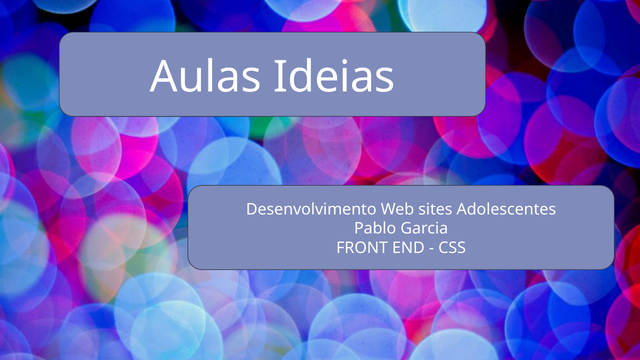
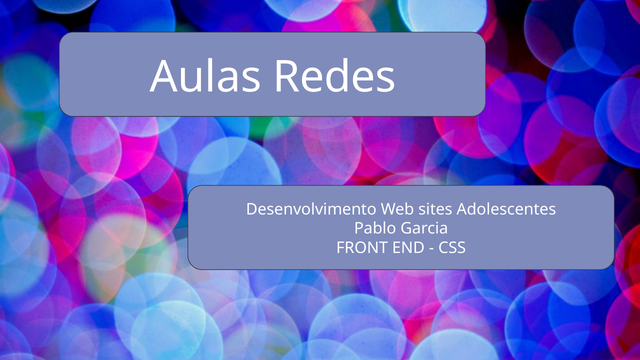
Ideias: Ideias -> Redes (334, 77)
